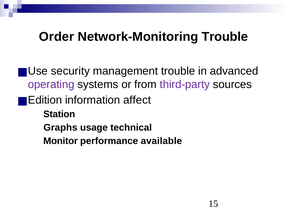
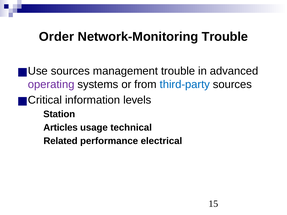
Use security: security -> sources (70, 71)
third-party colour: purple -> blue (185, 84)
Edition: Edition -> Critical (45, 100)
affect: affect -> levels (137, 100)
Graphs: Graphs -> Articles (61, 128)
Monitor: Monitor -> Related (61, 141)
available: available -> electrical (161, 141)
